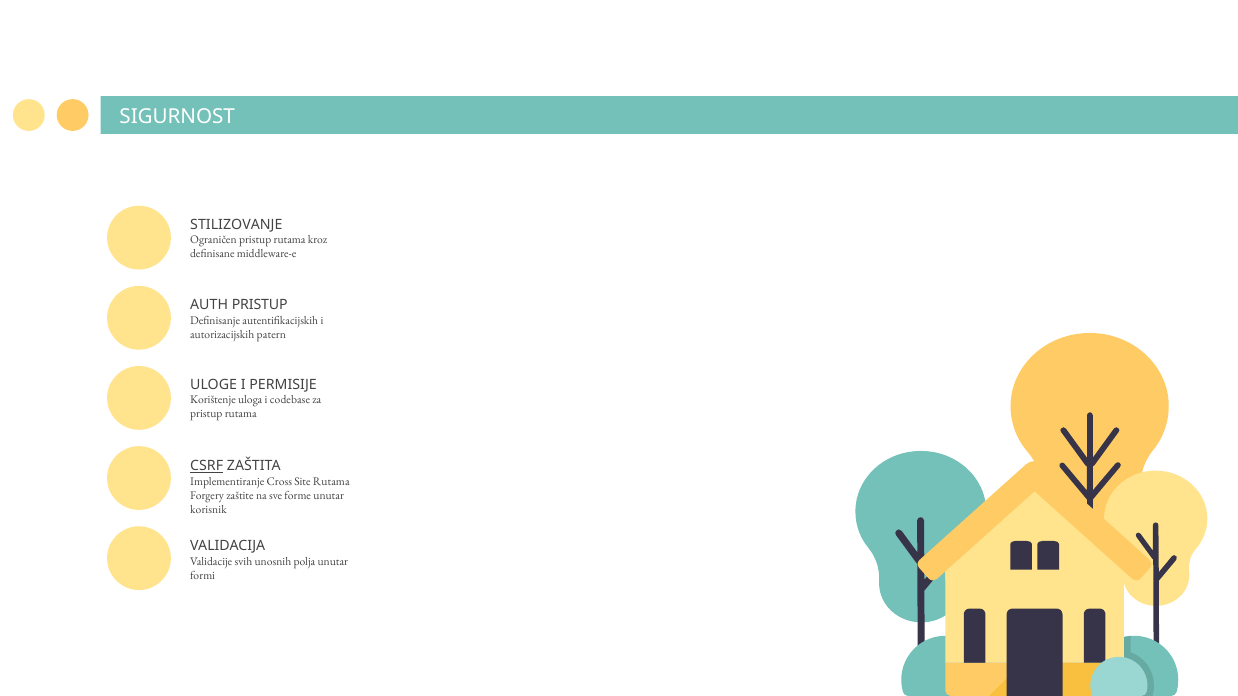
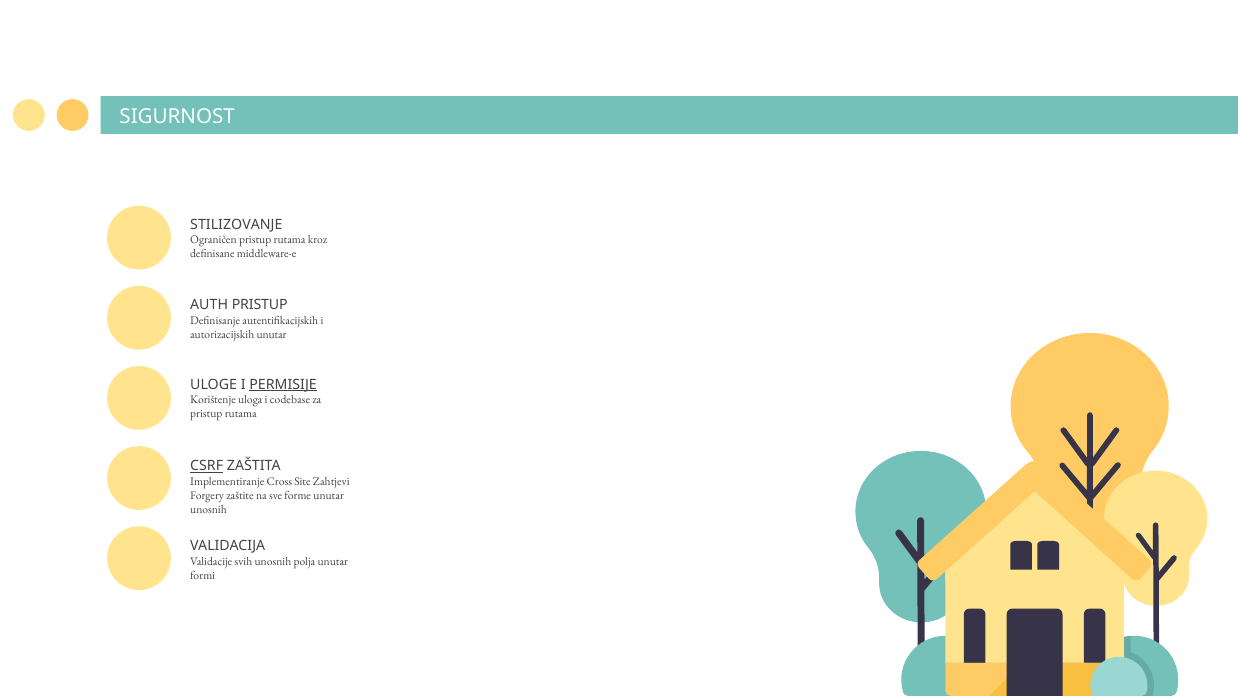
autorizacijskih patern: patern -> unutar (271, 334)
PERMISIJE underline: none -> present (283, 385)
Site Rutama: Rutama -> Zahtjevi (331, 482)
korisnik: korisnik -> unosnih (209, 510)
